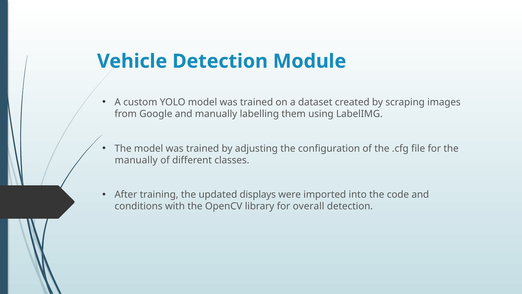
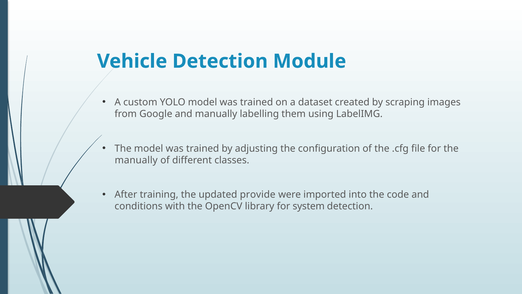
displays: displays -> provide (258, 194)
overall: overall -> system (309, 206)
